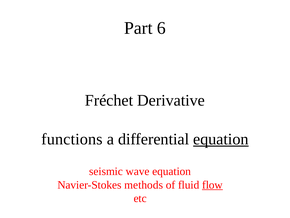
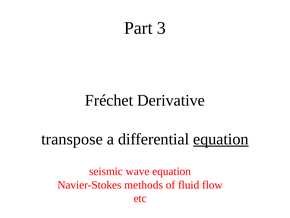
6: 6 -> 3 (161, 28)
functions: functions -> transpose (72, 139)
flow underline: present -> none (212, 184)
